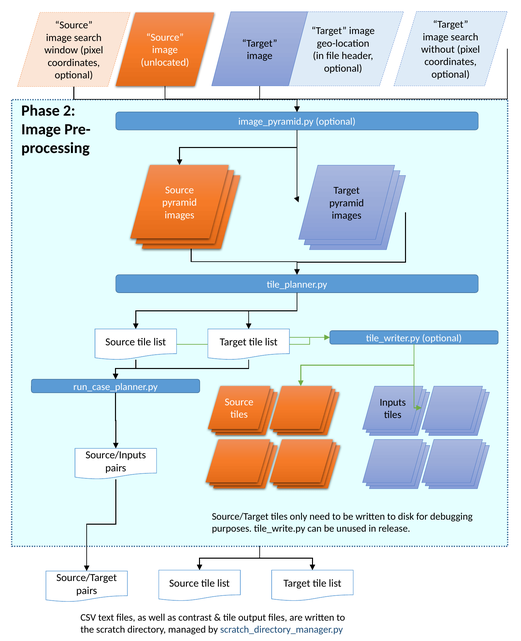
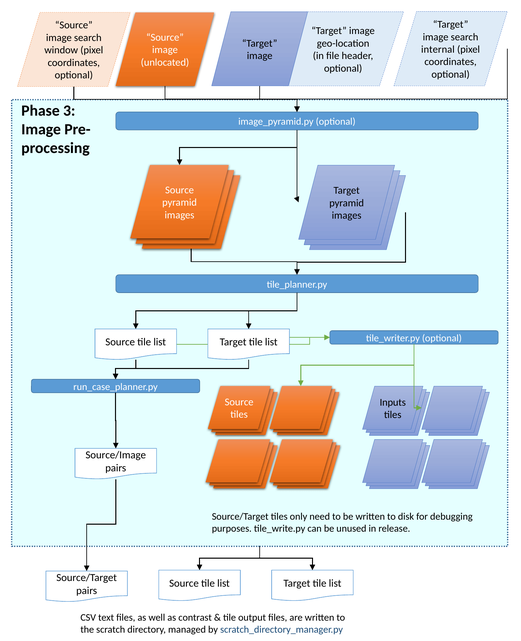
without: without -> internal (438, 49)
2: 2 -> 3 (69, 111)
Source/Inputs: Source/Inputs -> Source/Image (116, 455)
